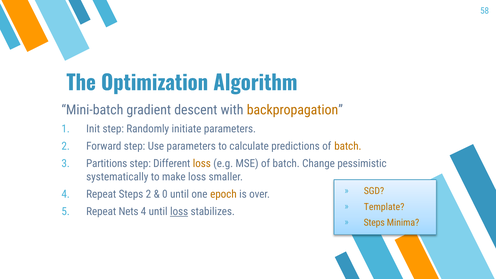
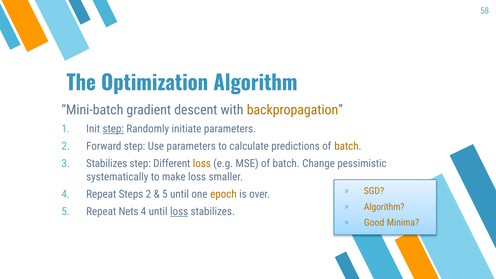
step underline: none -> present (113, 129)
3 Partitions: Partitions -> Stabilizes (107, 164)
0: 0 -> 5 (165, 194)
Template: Template -> Algorithm (384, 207)
Steps: Steps -> Good (374, 223)
